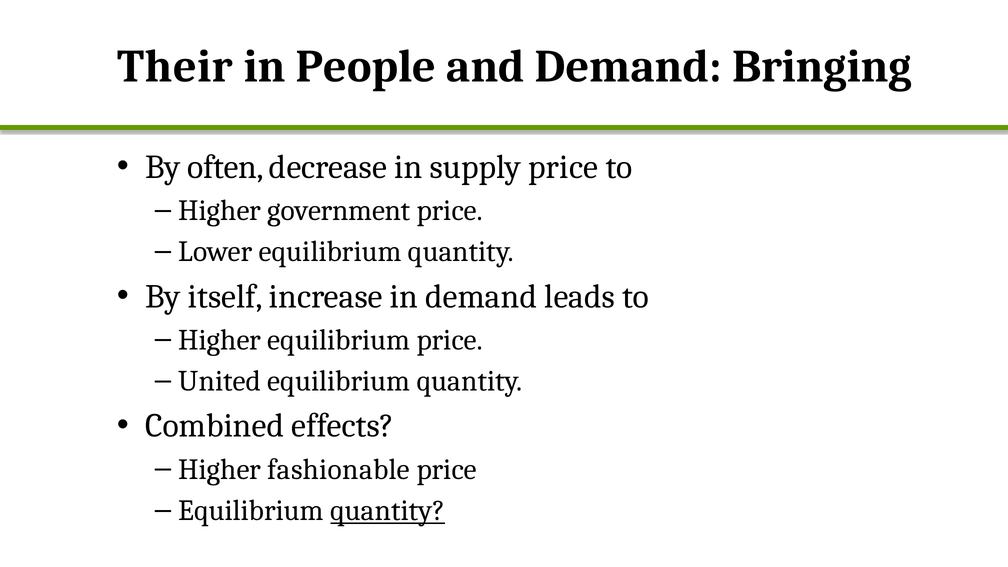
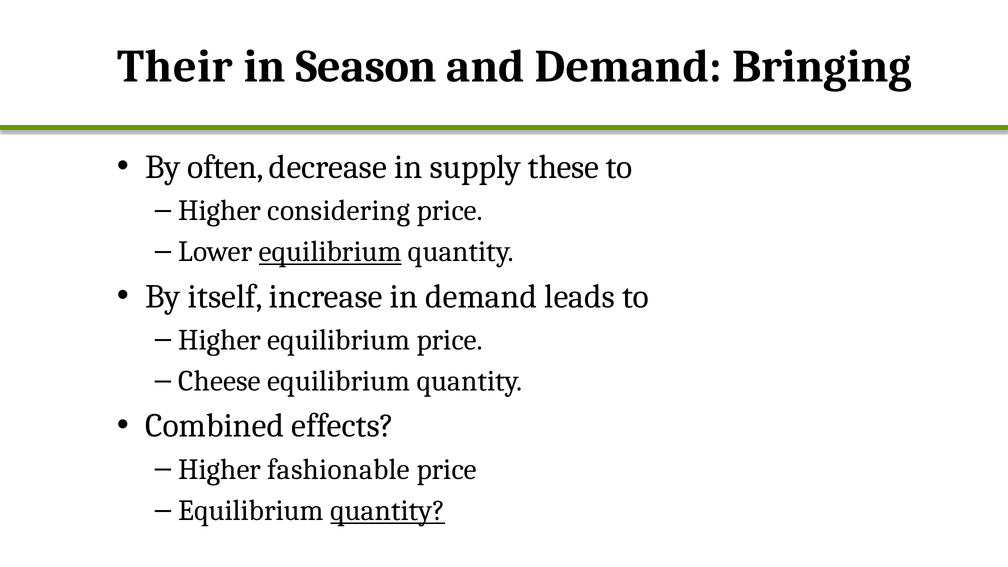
People: People -> Season (366, 66)
supply price: price -> these (563, 167)
government: government -> considering (339, 210)
equilibrium underline: none -> present (330, 252)
United: United -> Cheese (220, 381)
